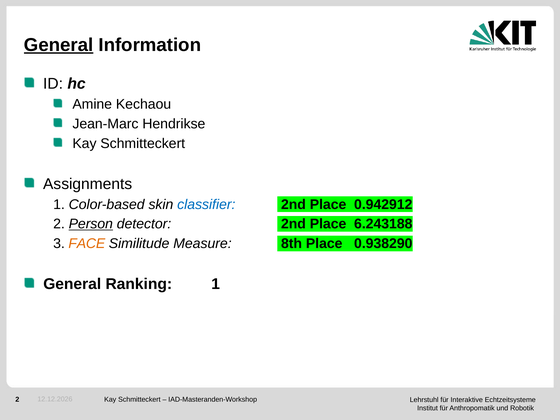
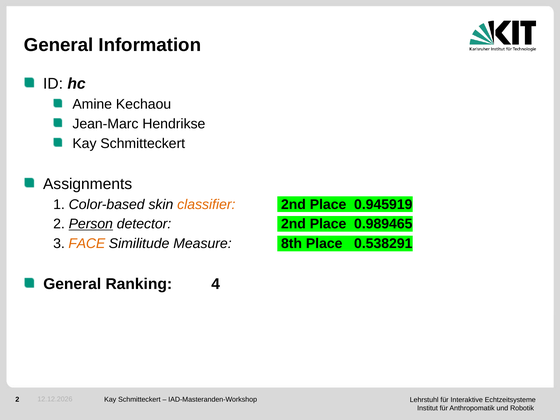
General underline: present -> none (59, 45)
classifier colour: blue -> orange (206, 204)
0.942912: 0.942912 -> 0.945919 (383, 204)
6.243188: 6.243188 -> 0.989465 (383, 224)
0.938290: 0.938290 -> 0.538291 (383, 244)
Ranking 1: 1 -> 4 (216, 284)
